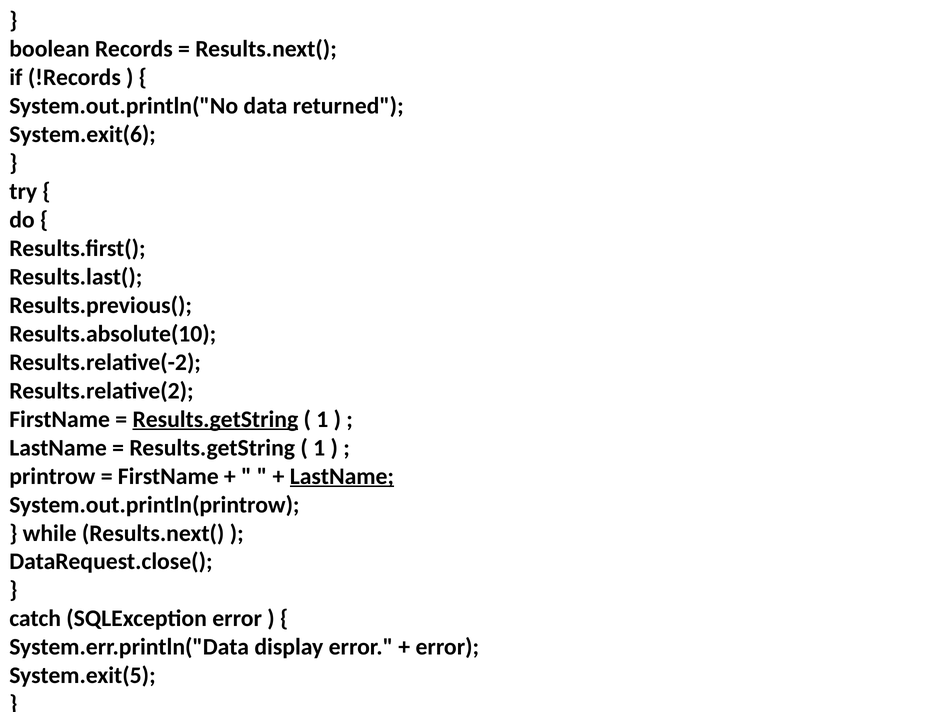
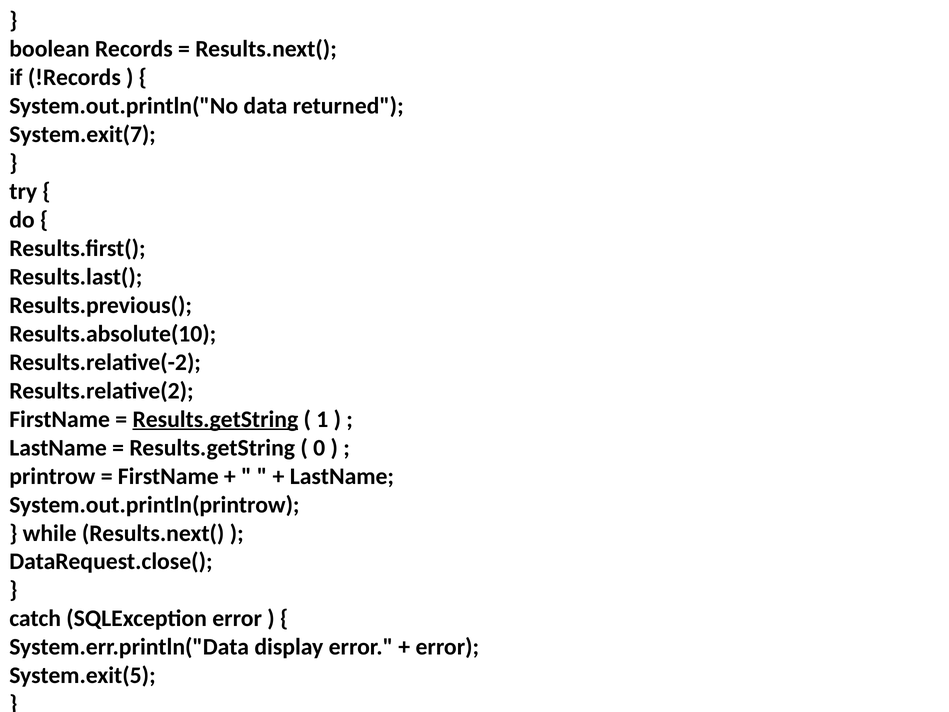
System.exit(6: System.exit(6 -> System.exit(7 (83, 134)
1: 1 -> 0 (319, 448)
LastName underline: present -> none (342, 476)
